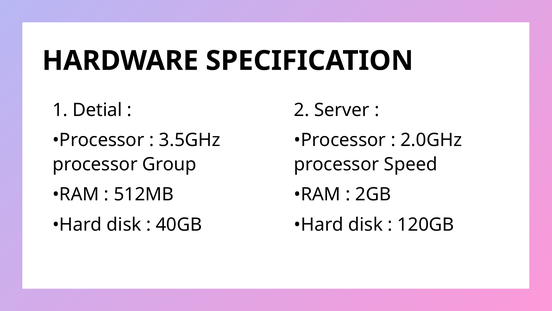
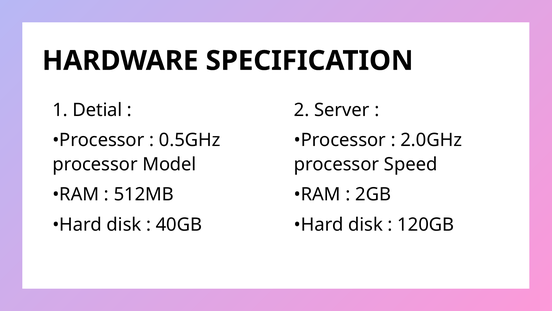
3.5GHz: 3.5GHz -> 0.5GHz (190, 140)
Group: Group -> Model (169, 164)
